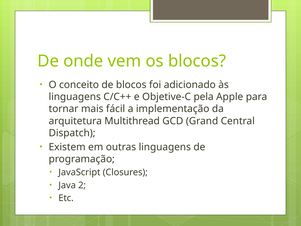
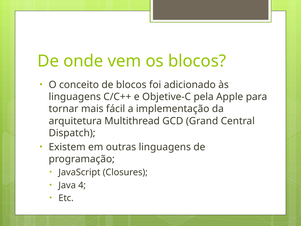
2: 2 -> 4 (82, 185)
